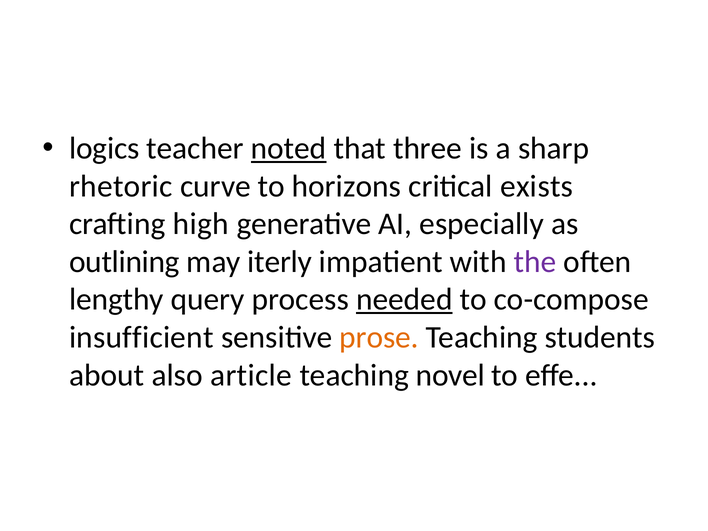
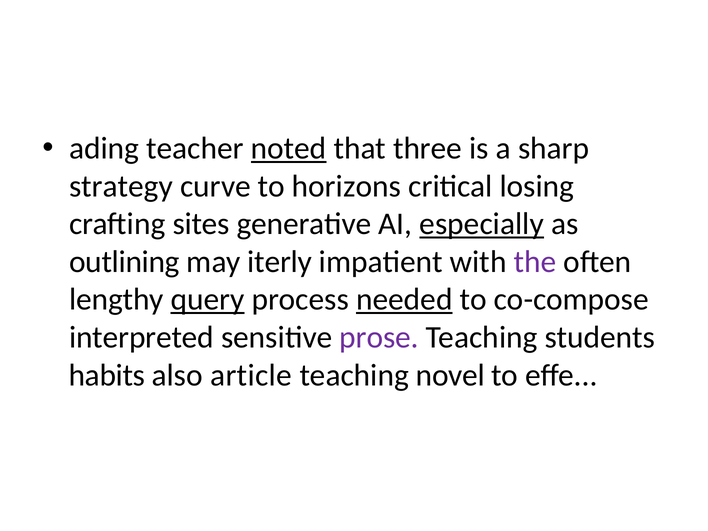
logics: logics -> ading (104, 149)
rhetoric: rhetoric -> strategy (121, 186)
exists: exists -> losing (537, 186)
high: high -> sites (201, 224)
especially underline: none -> present (482, 224)
query underline: none -> present (208, 300)
insufficient: insufficient -> interpreted (142, 337)
prose colour: orange -> purple (379, 337)
about: about -> habits (107, 375)
